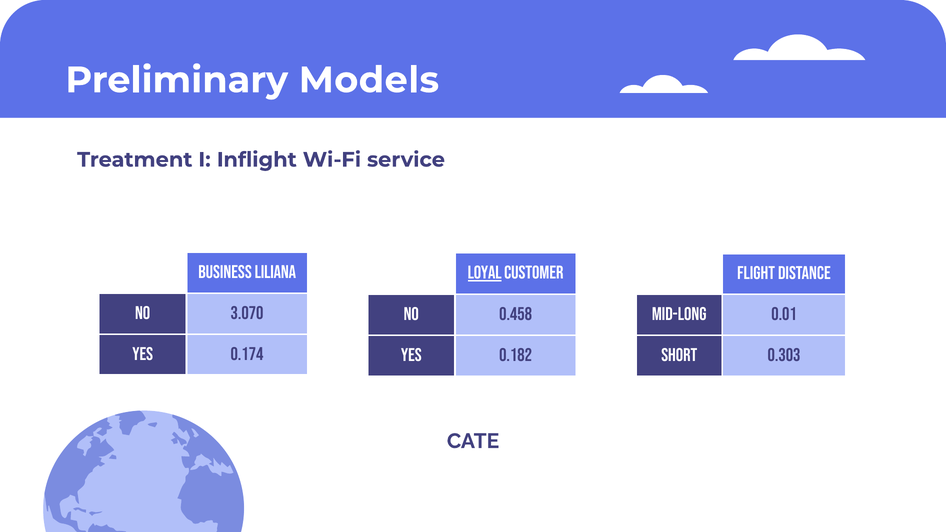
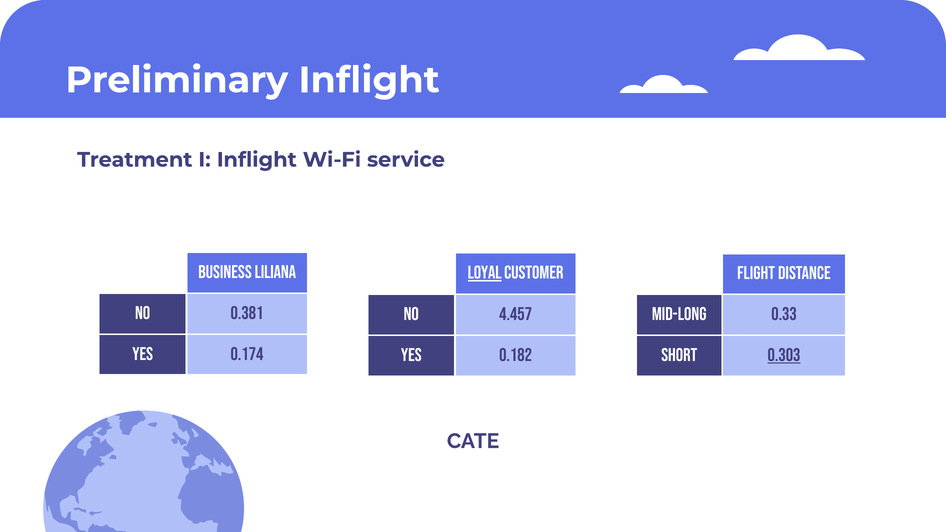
Preliminary Models: Models -> Inflight (369, 80)
3.070: 3.070 -> 0.381 (247, 313)
0.458: 0.458 -> 4.457 (516, 314)
o.01: o.01 -> o.33 (784, 314)
0.303 underline: none -> present (784, 355)
